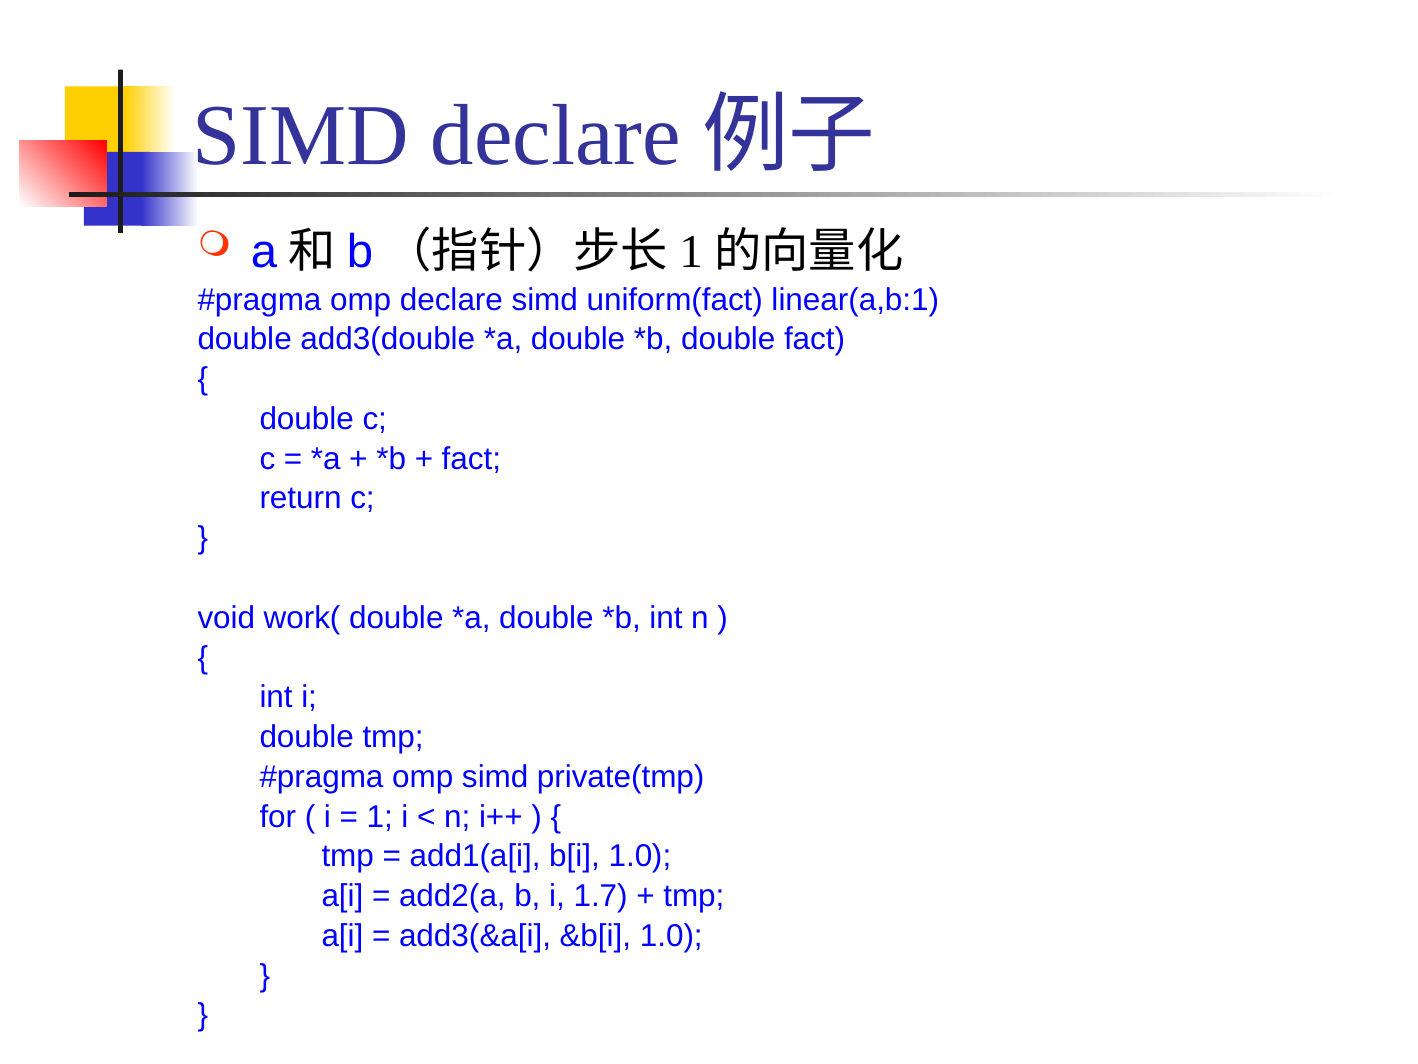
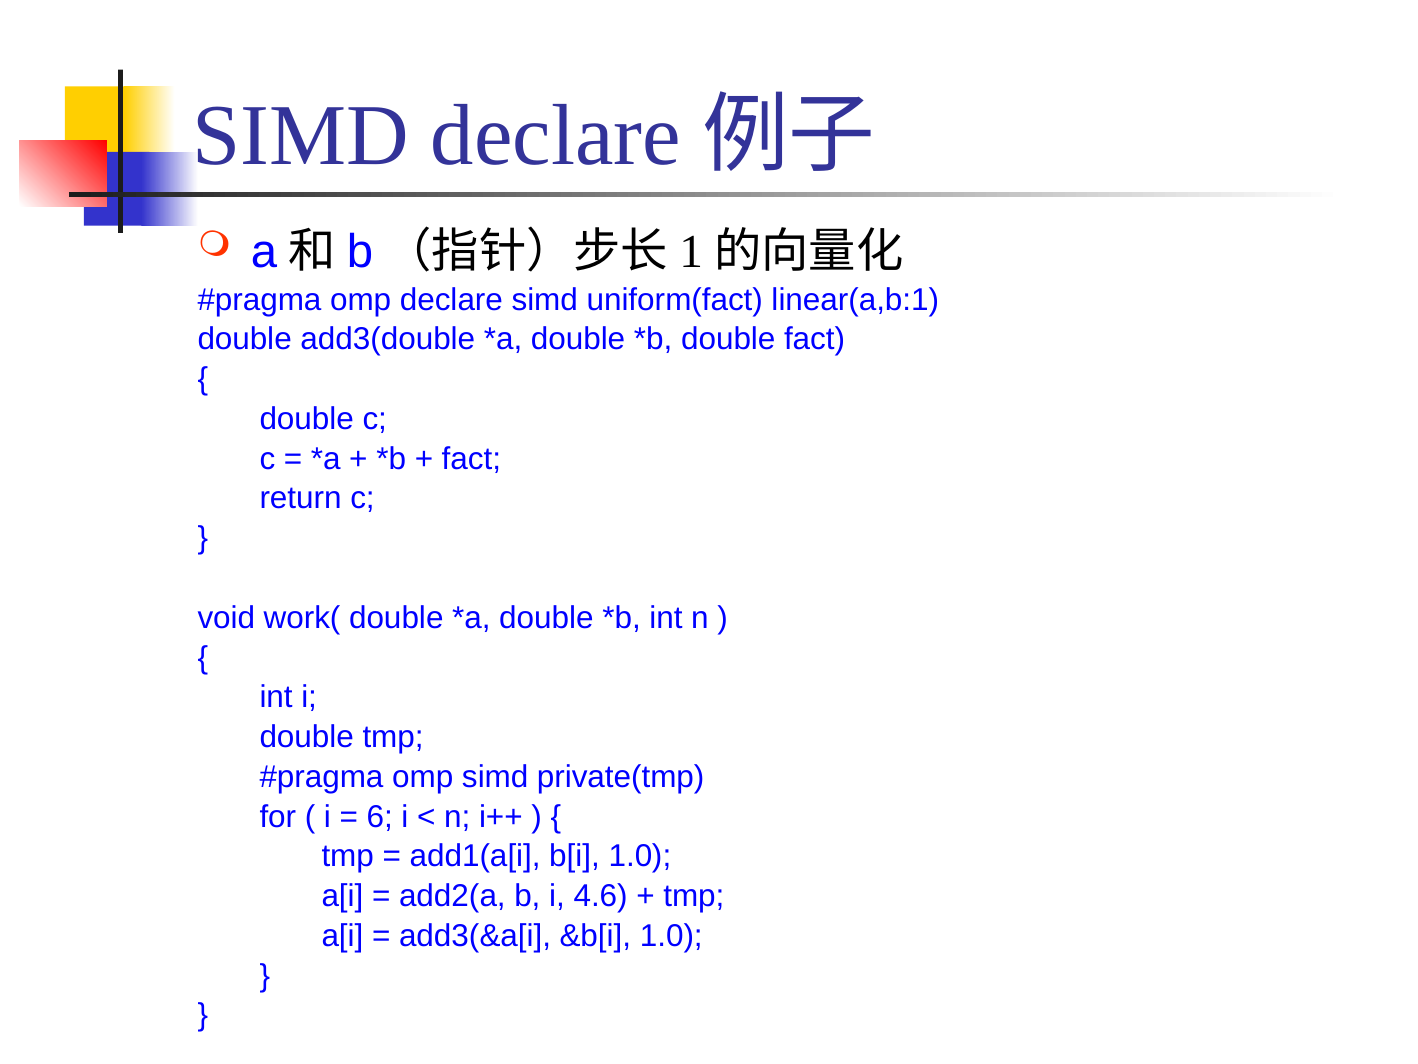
1: 1 -> 6 (380, 816)
1.7: 1.7 -> 4.6 (601, 896)
